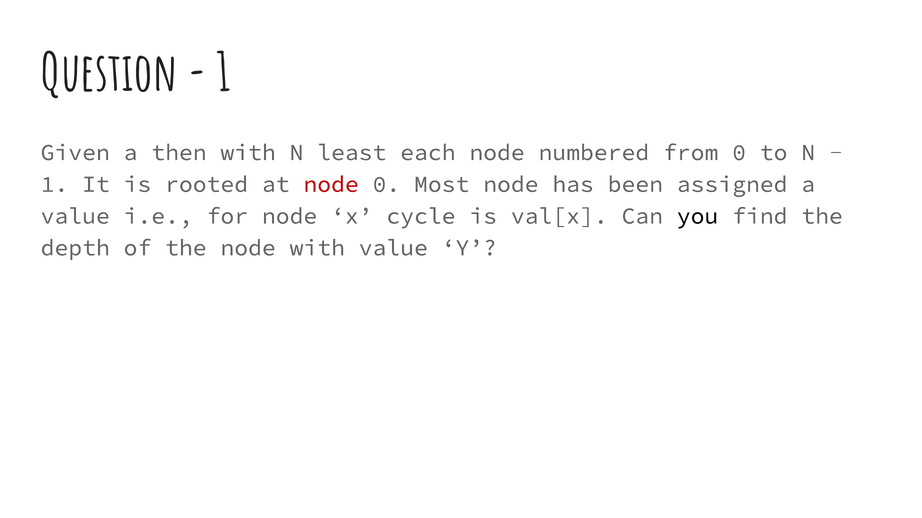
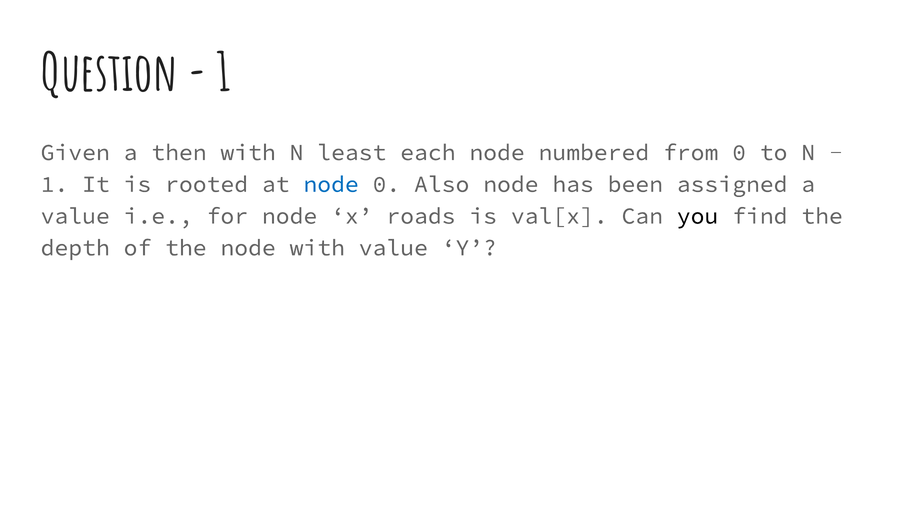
node colour: red -> blue (331, 184)
Most: Most -> Also (442, 184)
cycle: cycle -> roads (421, 216)
